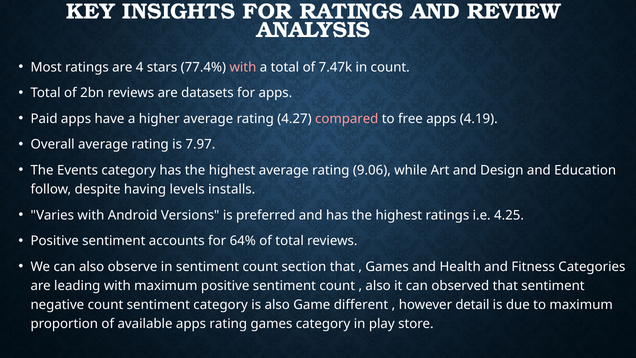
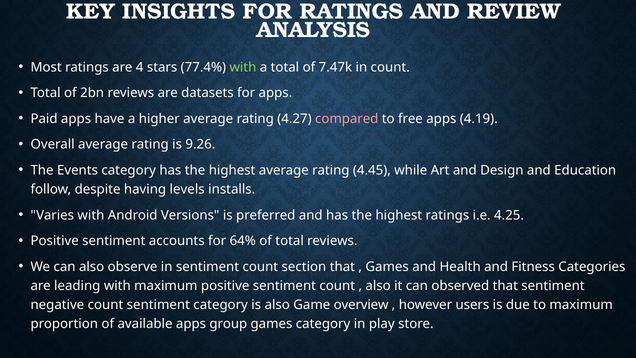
with colour: pink -> light green (243, 67)
7.97: 7.97 -> 9.26 (200, 144)
9.06: 9.06 -> 4.45 (372, 170)
different: different -> overview (361, 305)
detail: detail -> users (472, 305)
apps rating: rating -> group (228, 324)
